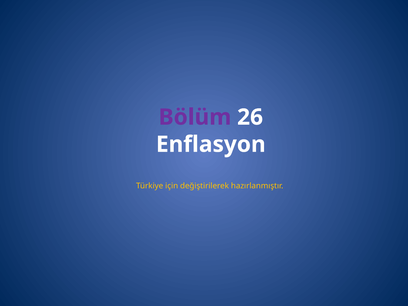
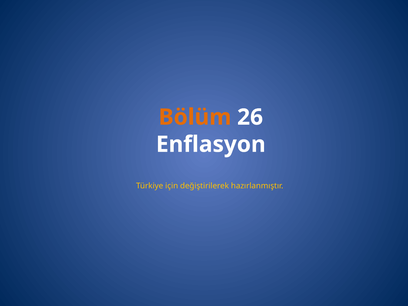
Bölüm colour: purple -> orange (195, 117)
